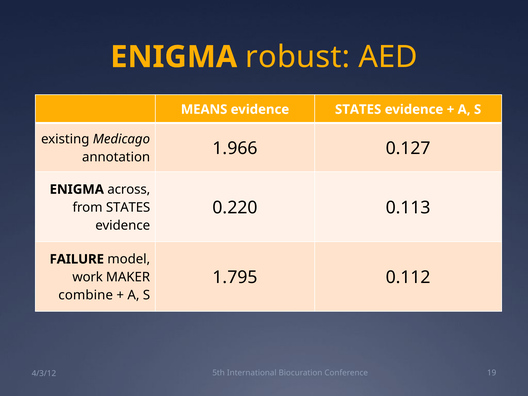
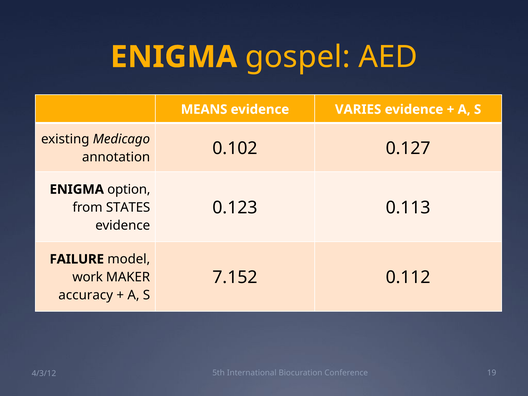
robust: robust -> gospel (298, 57)
evidence STATES: STATES -> VARIES (358, 109)
1.966: 1.966 -> 0.102 (235, 148)
across: across -> option (129, 189)
0.220: 0.220 -> 0.123 (235, 208)
1.795: 1.795 -> 7.152 (235, 277)
combine: combine -> accuracy (86, 295)
